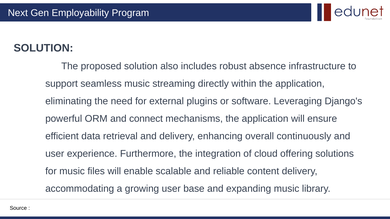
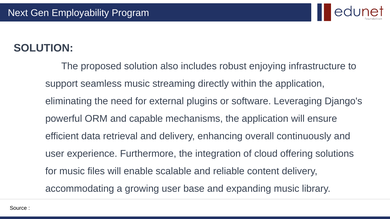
absence: absence -> enjoying (268, 66)
connect: connect -> capable (146, 119)
